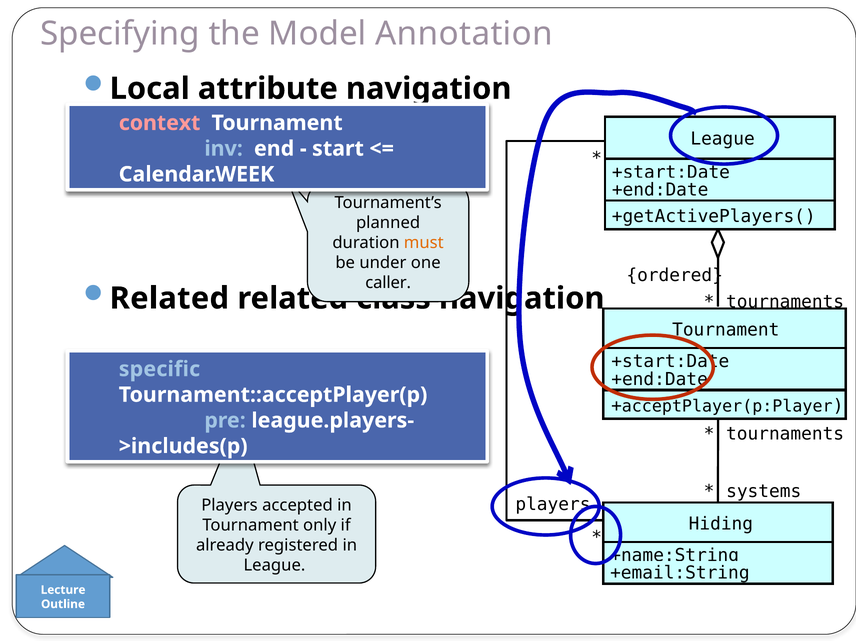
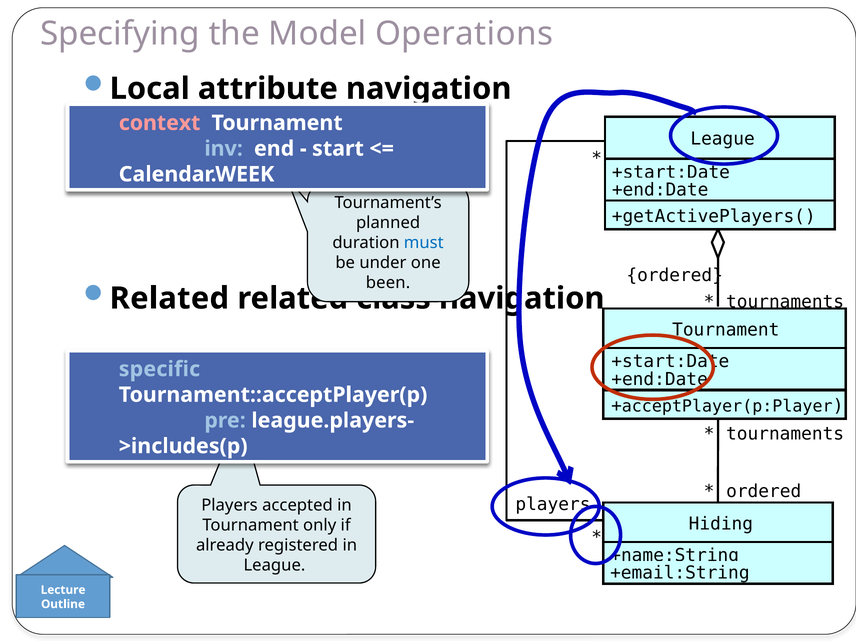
Annotation: Annotation -> Operations (464, 34)
must colour: orange -> blue (424, 243)
caller: caller -> been (388, 283)
systems: systems -> ordered (764, 491)
